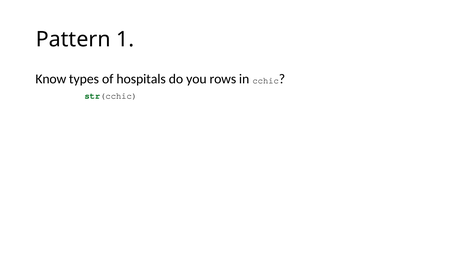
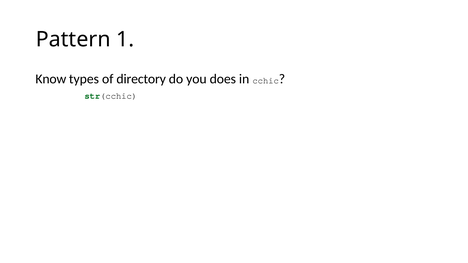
hospitals: hospitals -> directory (141, 79)
rows: rows -> does (223, 79)
